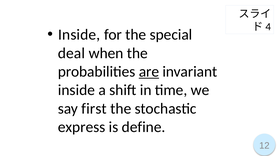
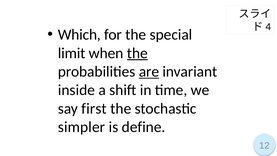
Inside: Inside -> Which (79, 35)
deal: deal -> limit (72, 53)
the underline: none -> present (137, 53)
express: express -> simpler (82, 127)
